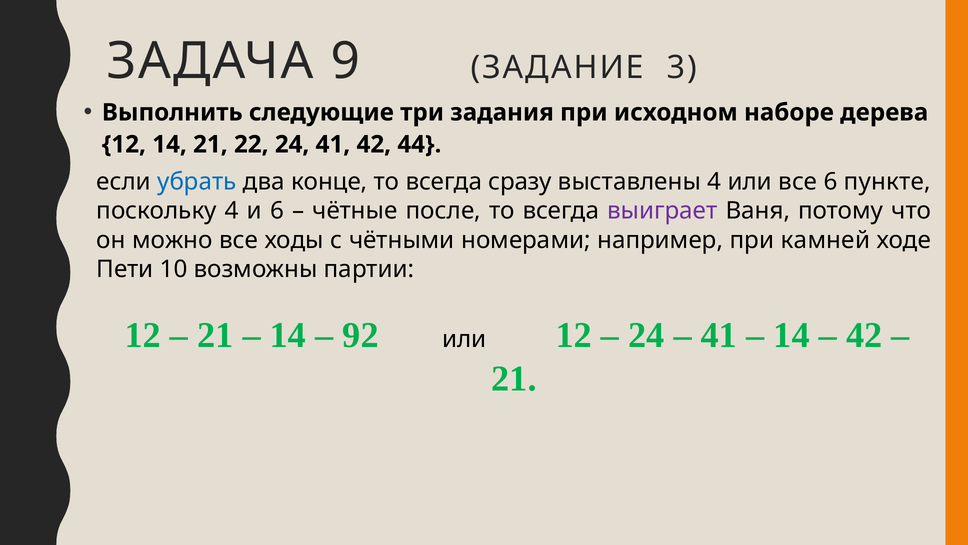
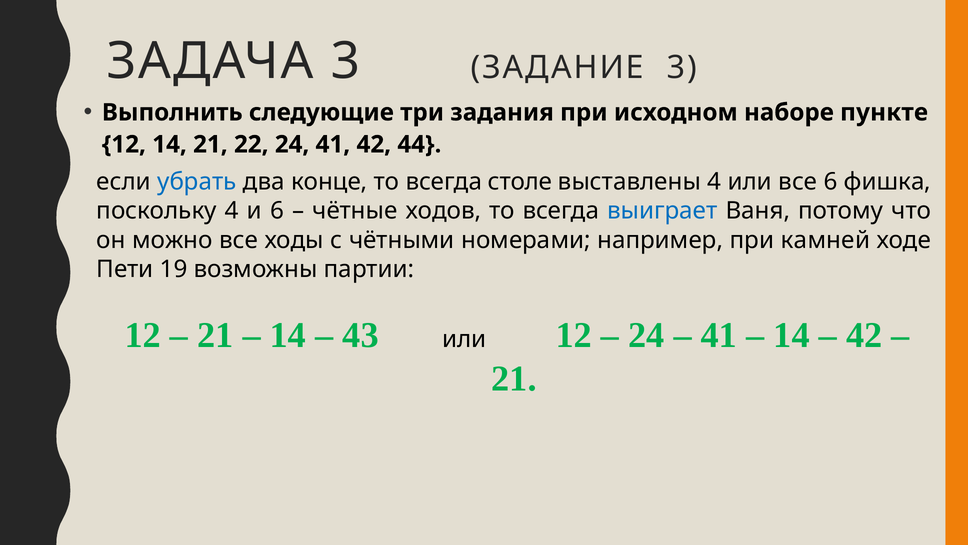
ЗАДАЧА 9: 9 -> 3 (346, 61)
дерева: дерева -> пункте (884, 112)
сразу: сразу -> столе (520, 182)
пункте: пункте -> фишка (887, 182)
после: после -> ходов (443, 211)
выиграет colour: purple -> blue (662, 211)
10: 10 -> 19 (174, 269)
92: 92 -> 43 (361, 335)
